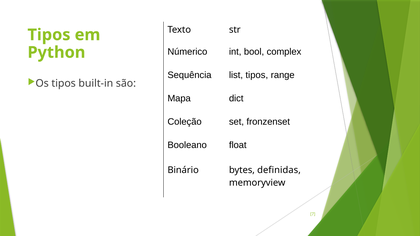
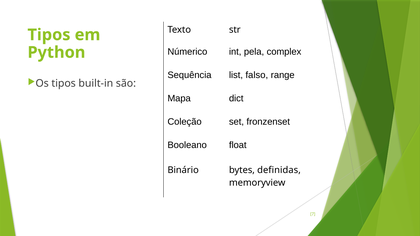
bool: bool -> pela (254, 52)
list tipos: tipos -> falso (257, 75)
